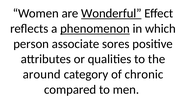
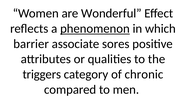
Wonderful underline: present -> none (111, 13)
person: person -> barrier (31, 44)
around: around -> triggers (42, 74)
